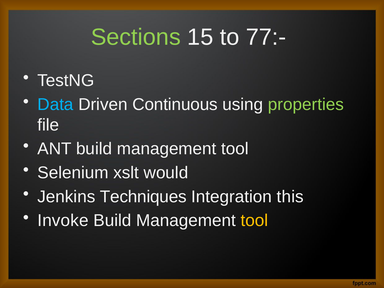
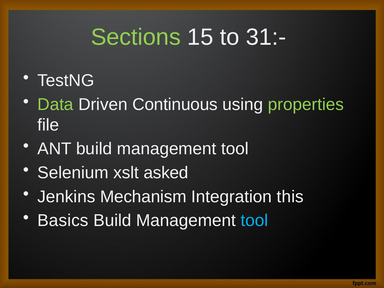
77:-: 77:- -> 31:- (266, 37)
Data colour: light blue -> light green (55, 104)
would: would -> asked (166, 173)
Techniques: Techniques -> Mechanism (143, 197)
Invoke: Invoke -> Basics (63, 221)
tool colour: yellow -> light blue (254, 221)
